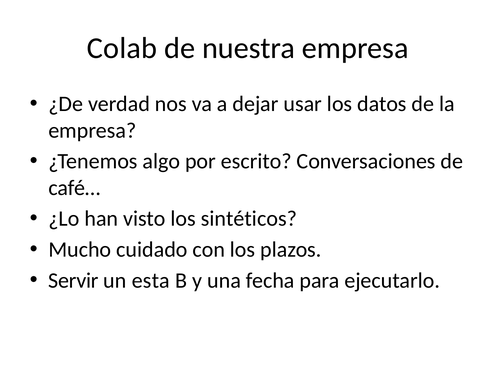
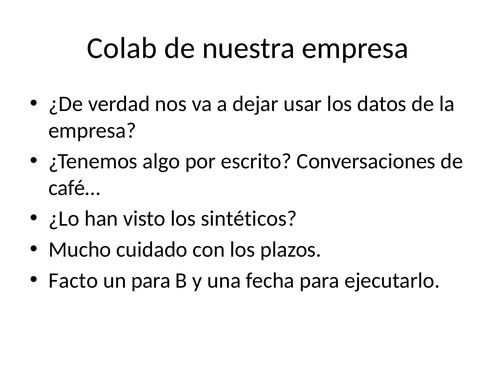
Servir: Servir -> Facto (73, 280)
un esta: esta -> para (151, 280)
